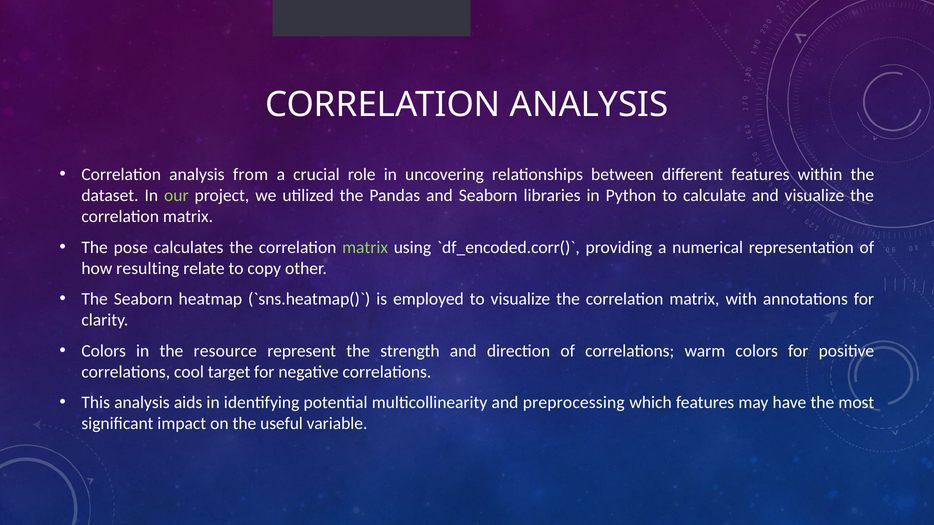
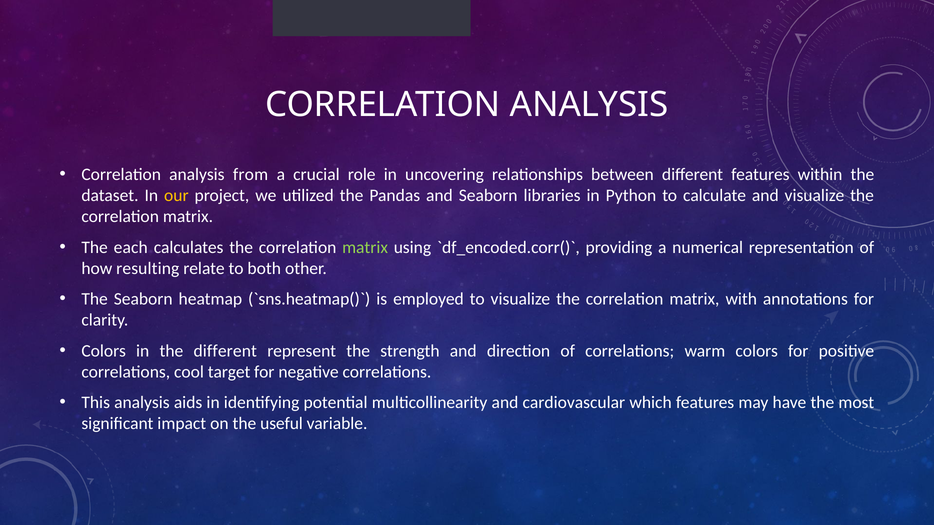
our colour: light green -> yellow (176, 196)
pose: pose -> each (131, 247)
copy: copy -> both (264, 268)
the resource: resource -> different (225, 351)
preprocessing: preprocessing -> cardiovascular (574, 403)
